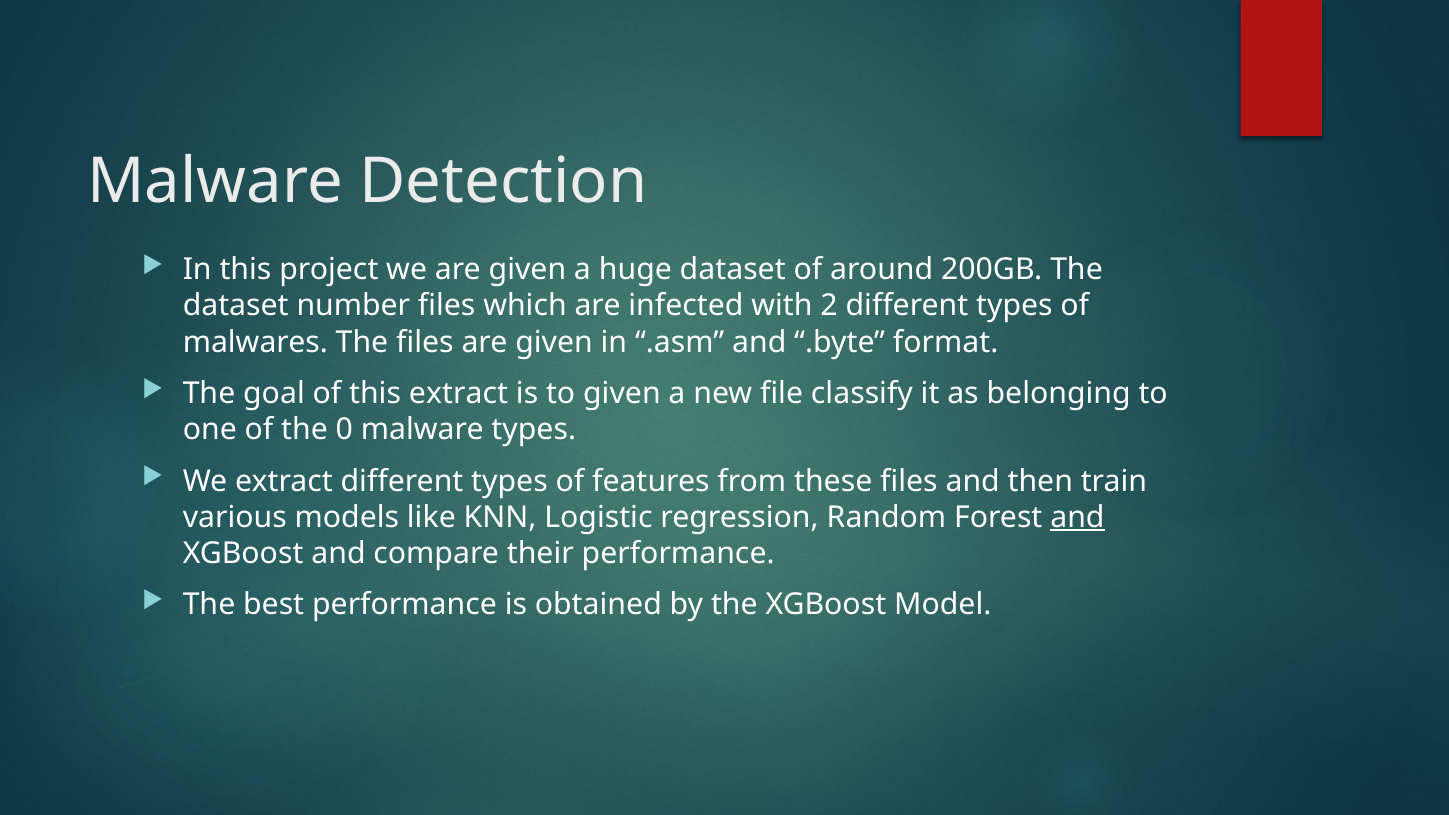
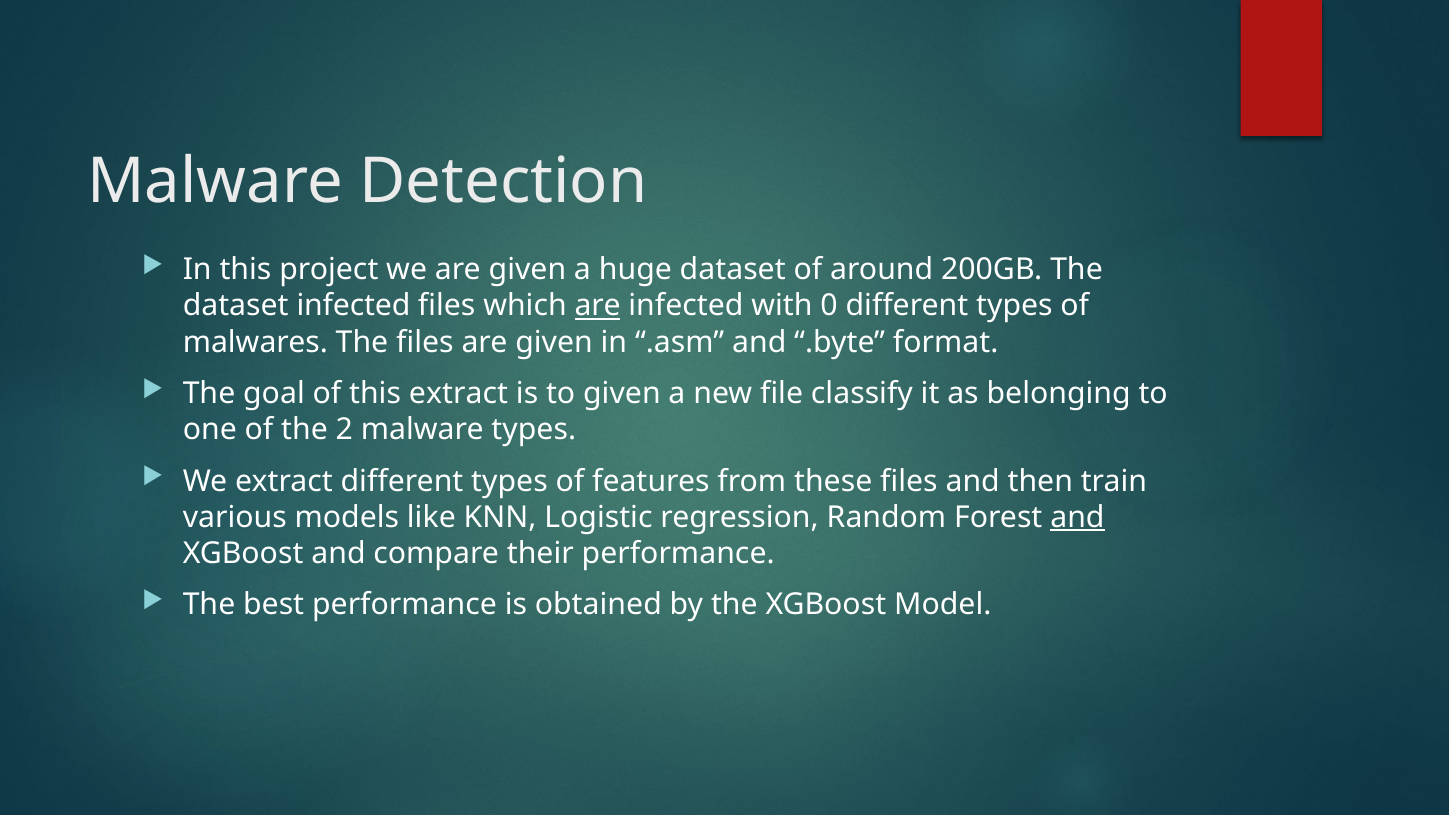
dataset number: number -> infected (353, 306)
are underline: none -> present (598, 306)
2: 2 -> 0 (829, 306)
0: 0 -> 2 (344, 430)
